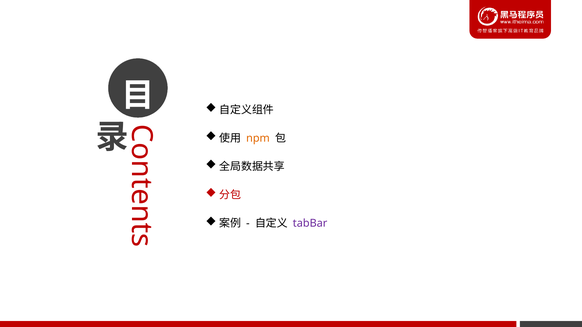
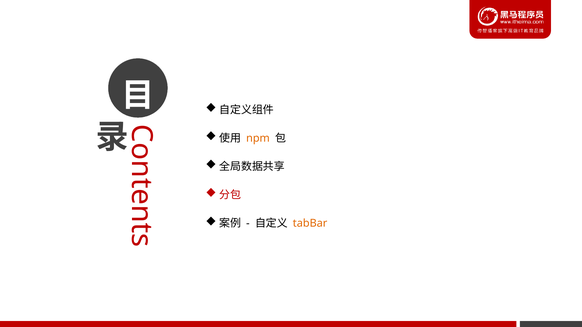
tabBar colour: purple -> orange (310, 223)
